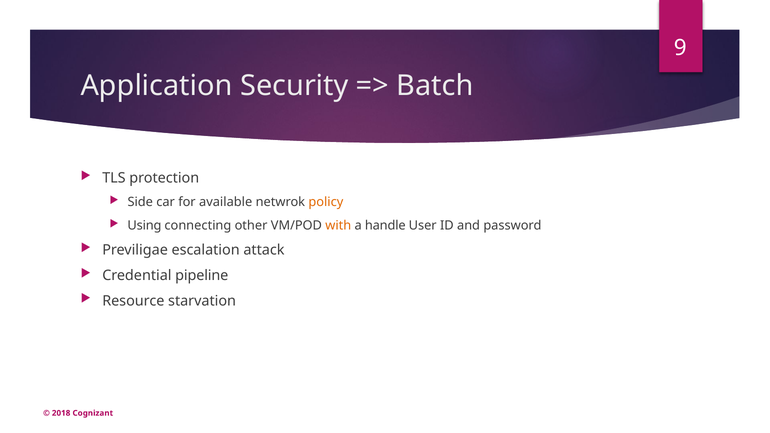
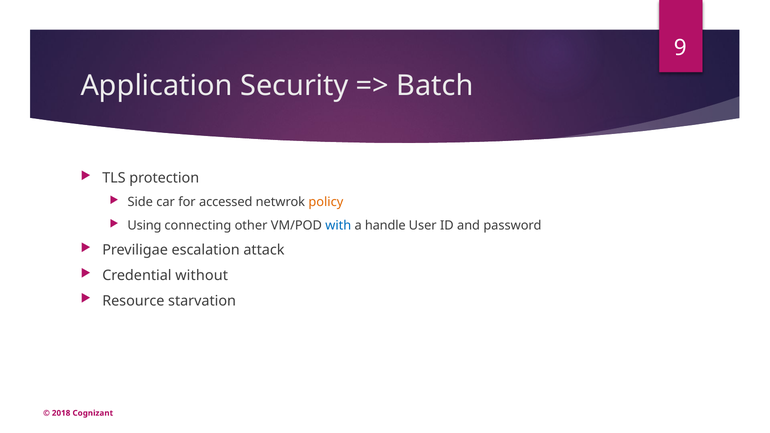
available: available -> accessed (226, 202)
with colour: orange -> blue (338, 226)
pipeline: pipeline -> without (202, 276)
